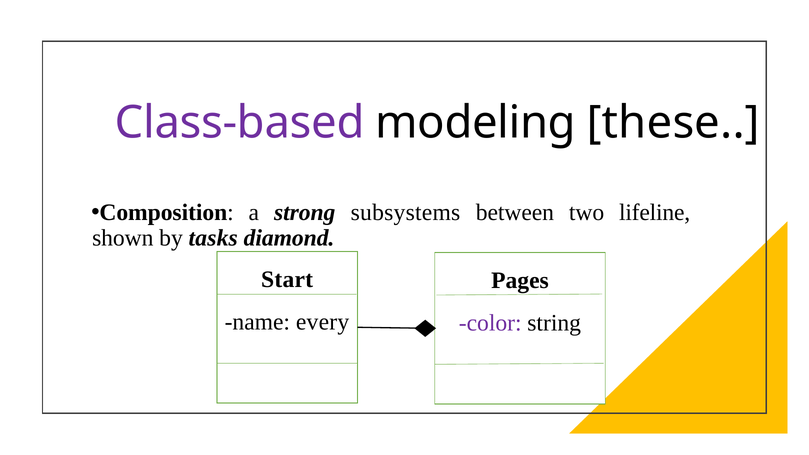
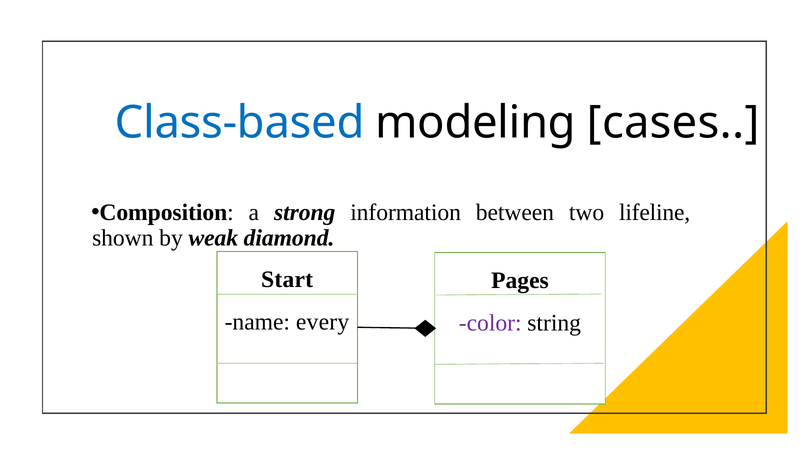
Class-based colour: purple -> blue (240, 123)
these: these -> cases (673, 123)
subsystems: subsystems -> information (406, 213)
tasks: tasks -> weak (213, 238)
